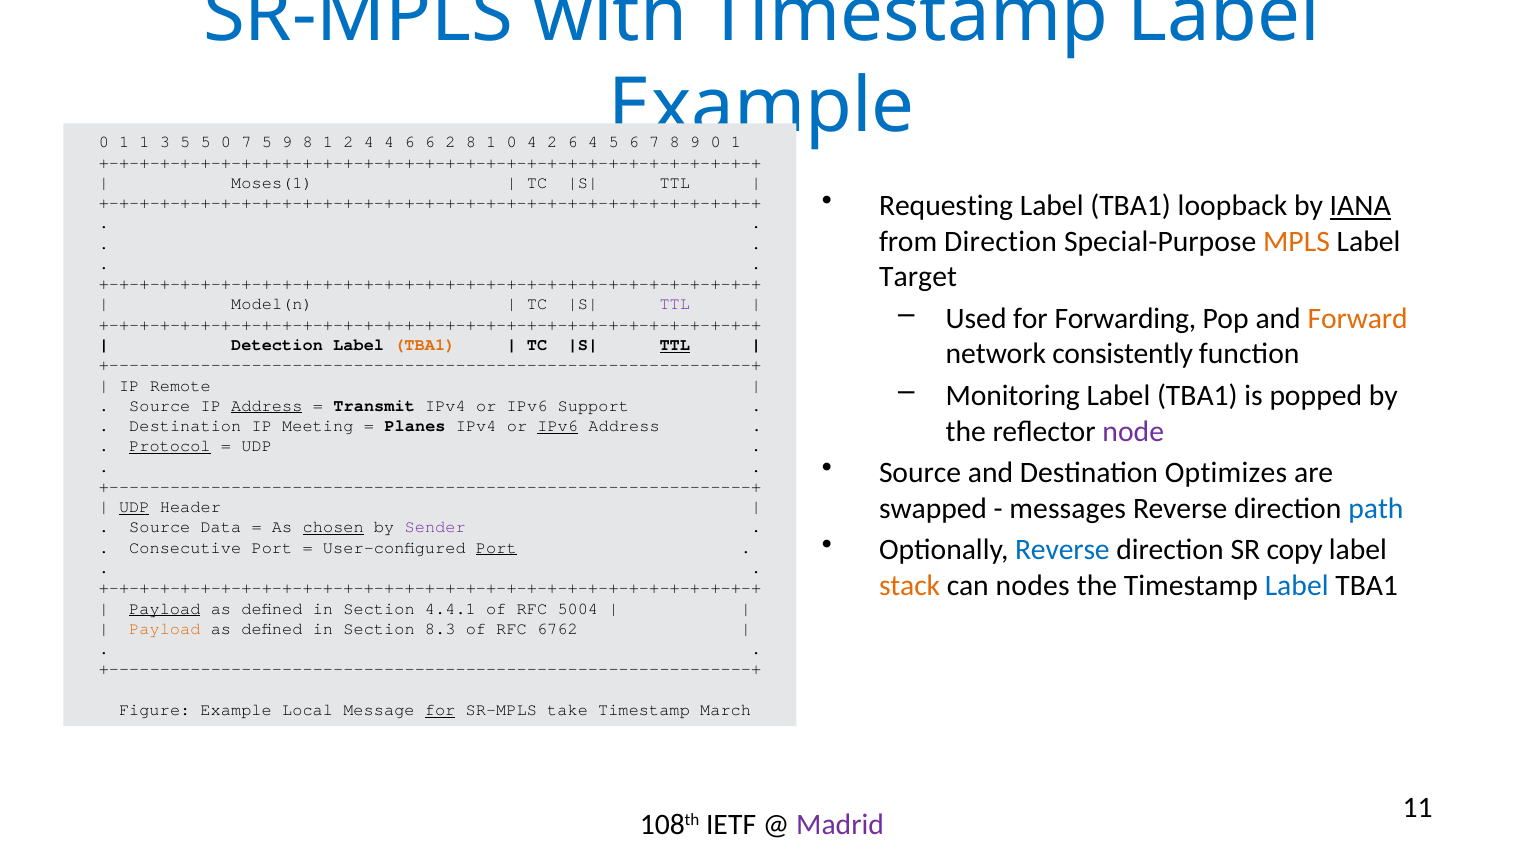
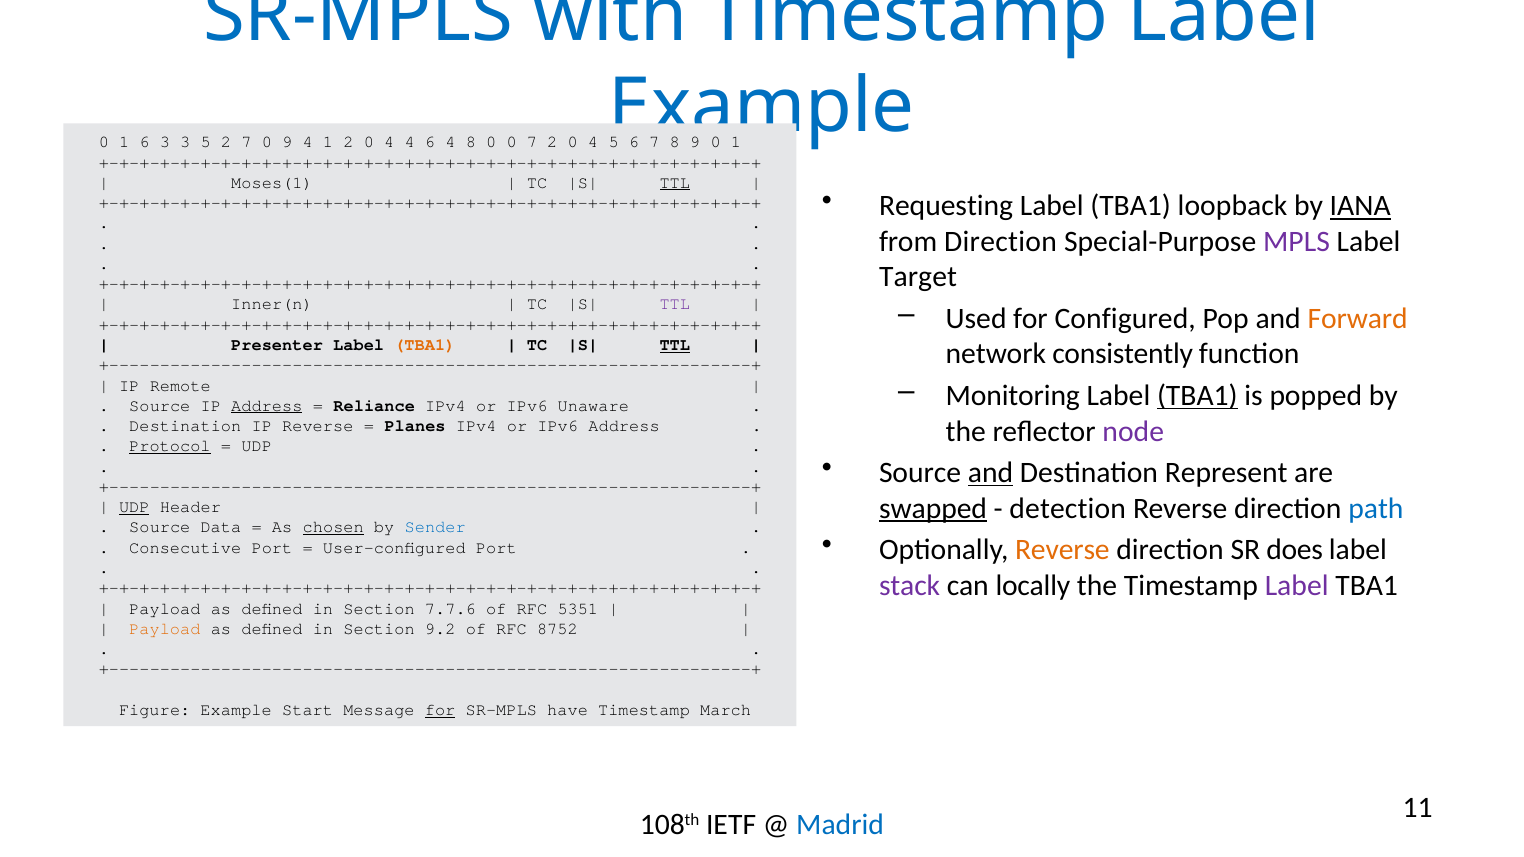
1 1: 1 -> 6 (144, 142)
3 5: 5 -> 3 (185, 142)
5 0: 0 -> 2 (226, 142)
7 5: 5 -> 0 (267, 142)
9 8: 8 -> 4 (308, 142)
1 2 4: 4 -> 0 (369, 142)
4 6: 6 -> 4 (410, 142)
6 2: 2 -> 4 (450, 142)
1: 1 -> 0 (491, 142)
0 4: 4 -> 7 (532, 142)
6: 6 -> 0 (573, 142)
TTL underline: none -> present (675, 183)
MPLS colour: orange -> purple (1296, 242)
Model(n: Model(n -> Inner(n (272, 304)
Forwarding: Forwarding -> Configured (1125, 319)
Detection: Detection -> Presenter (277, 345)
TBA1 underline: none -> present (1197, 396)
Transmit: Transmit -> Reliance (374, 406)
Support: Support -> Unaware (593, 406)
IP Meeting: Meeting -> Reverse (318, 426)
IPv6 underline: present -> none (558, 426)
and underline: none -> present (991, 473)
Optimizes: Optimizes -> Represent (1226, 473)
swapped underline: none -> present (933, 508)
messages: messages -> detection (1068, 508)
Sender colour: purple -> blue (435, 528)
Reverse colour: blue -> orange (1062, 550)
copy: copy -> does (1295, 550)
Port underline: present -> none (496, 548)
stack colour: orange -> purple (910, 586)
nodes: nodes -> locally (1033, 586)
Label colour: blue -> purple (1297, 586)
Payload underline: present -> none (165, 609)
4.4.1: 4.4.1 -> 7.7.6 (450, 609)
5004: 5004 -> 5351 (578, 609)
8.3: 8.3 -> 9.2 (440, 629)
6762: 6762 -> 8752 (557, 629)
Local: Local -> Start (308, 710)
take: take -> have (568, 710)
Madrid colour: purple -> blue (840, 825)
